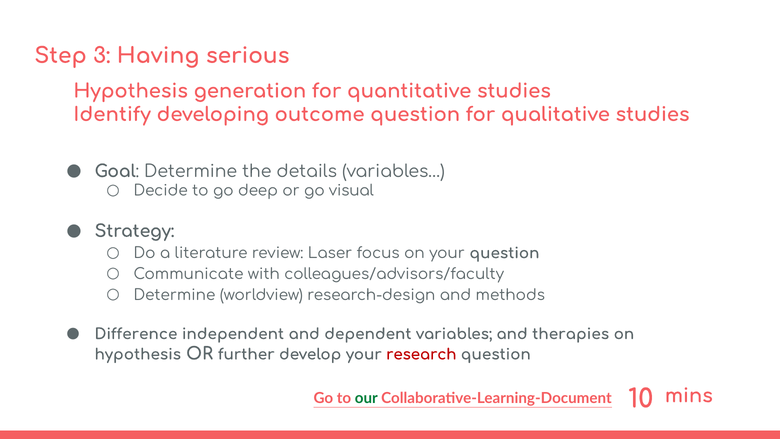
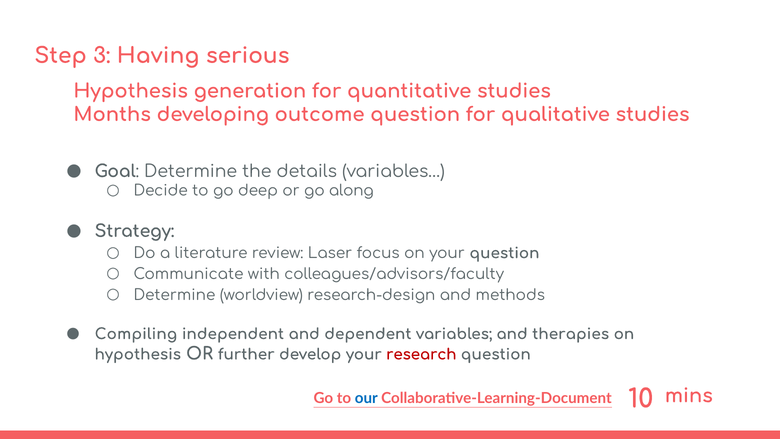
Identify: Identify -> Months (112, 114)
visual: visual -> along (351, 191)
Difference: Difference -> Compiling (136, 334)
our colour: green -> blue (366, 398)
